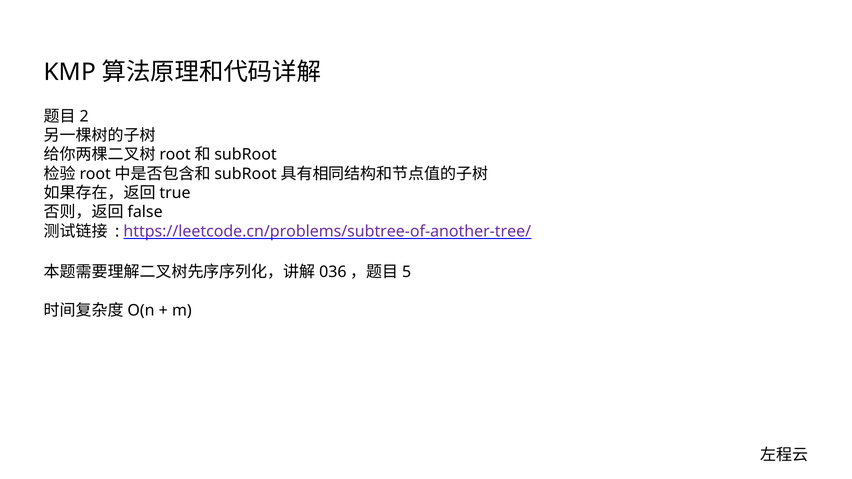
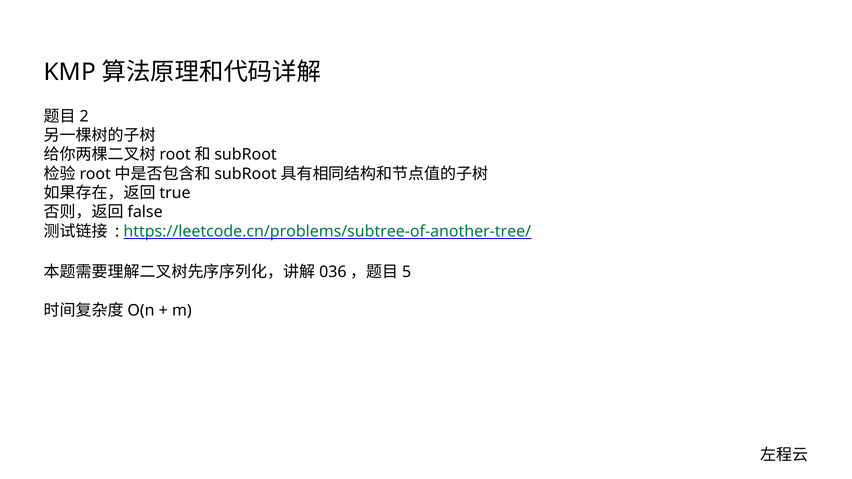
https://leetcode.cn/problems/subtree-of-another-tree/ colour: purple -> green (327, 231)
